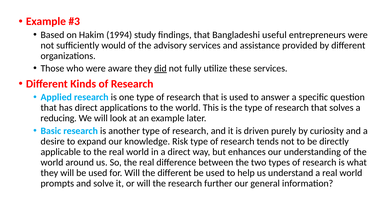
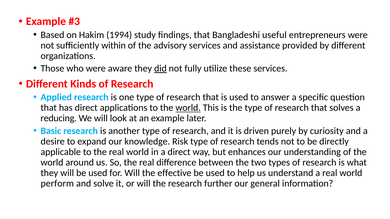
would: would -> within (114, 45)
world underline: none -> present (188, 108)
the different: different -> effective (174, 173)
prompts: prompts -> perform (57, 184)
